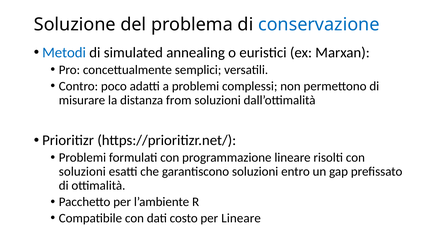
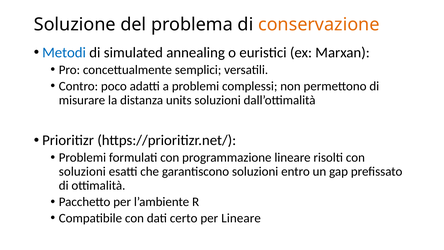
conservazione colour: blue -> orange (319, 25)
from: from -> units (179, 100)
costo: costo -> certo (184, 218)
